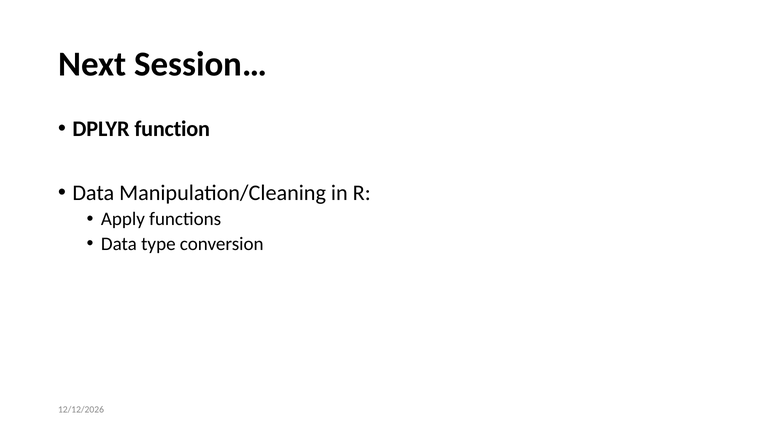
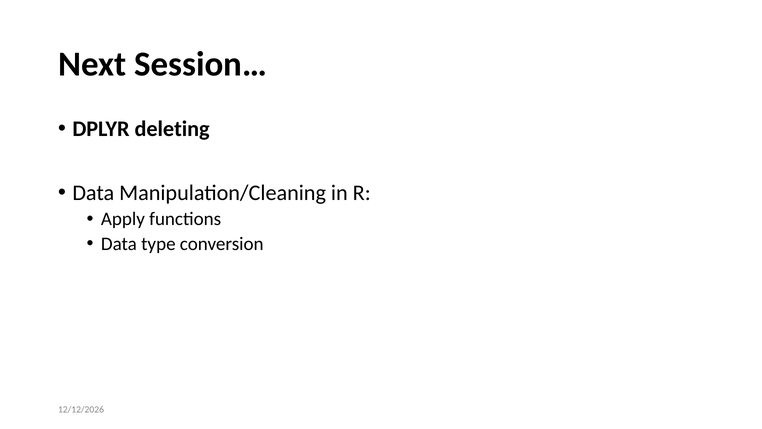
function: function -> deleting (172, 129)
